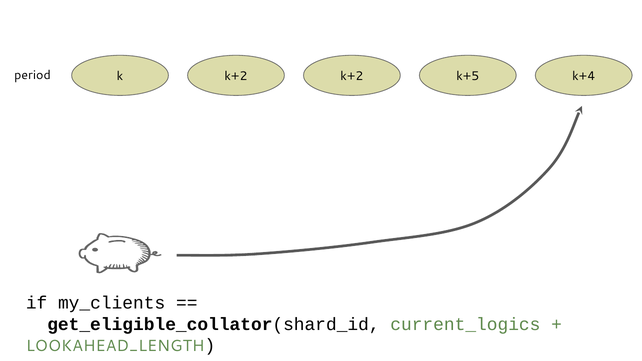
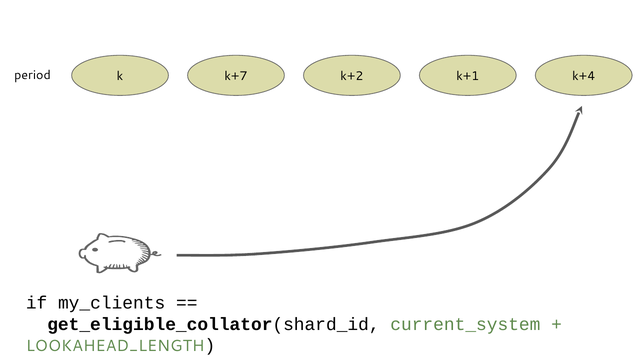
period k+2: k+2 -> k+7 (236, 76)
k+5: k+5 -> k+1 (468, 76)
current_logics: current_logics -> current_system (465, 324)
